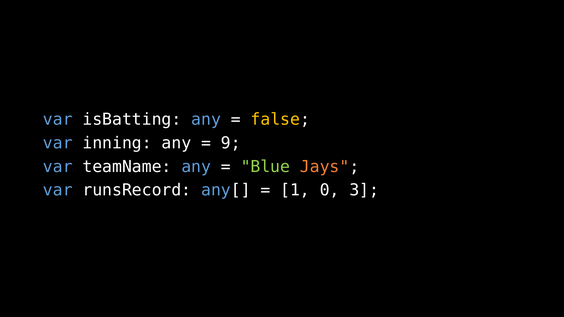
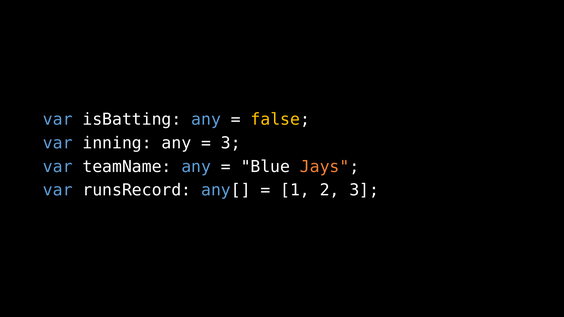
9: 9 -> 3 (231, 143)
Blue colour: light green -> white (265, 167)
0: 0 -> 2 (330, 190)
